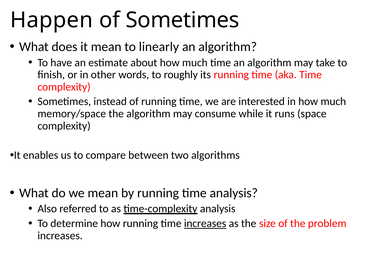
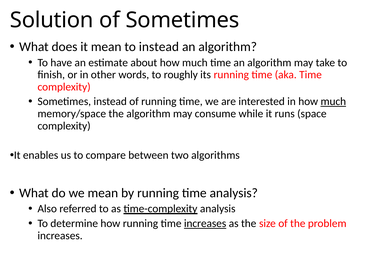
Happen: Happen -> Solution (52, 20)
to linearly: linearly -> instead (159, 47)
much underline: none -> present (333, 102)
